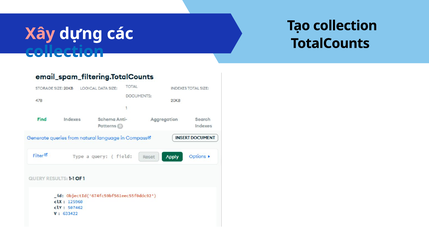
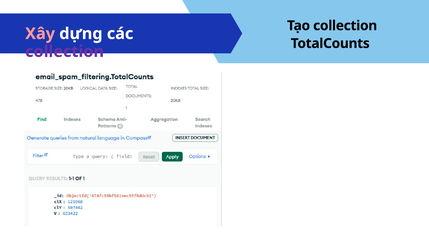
collection colour: blue -> purple (65, 52)
